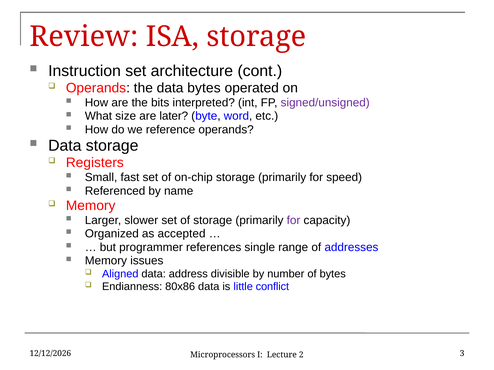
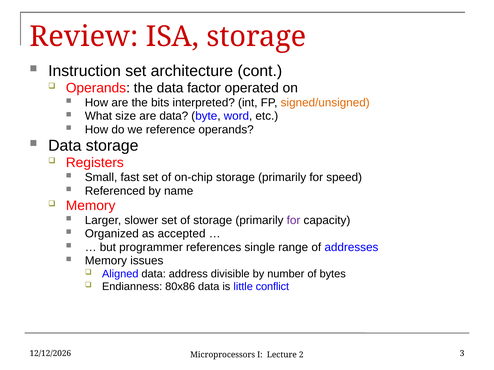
data bytes: bytes -> factor (204, 88)
signed/unsigned colour: purple -> orange (325, 103)
are later: later -> data (174, 116)
